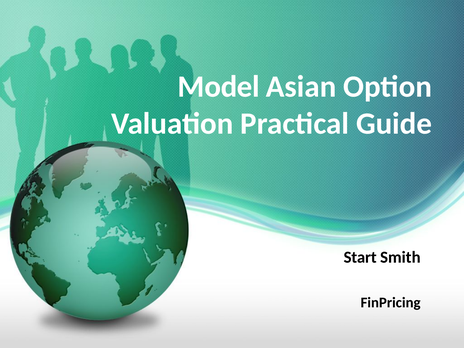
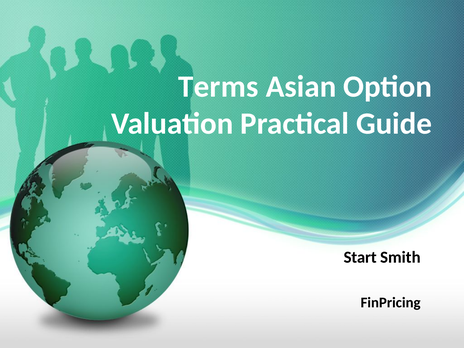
Model: Model -> Terms (218, 87)
